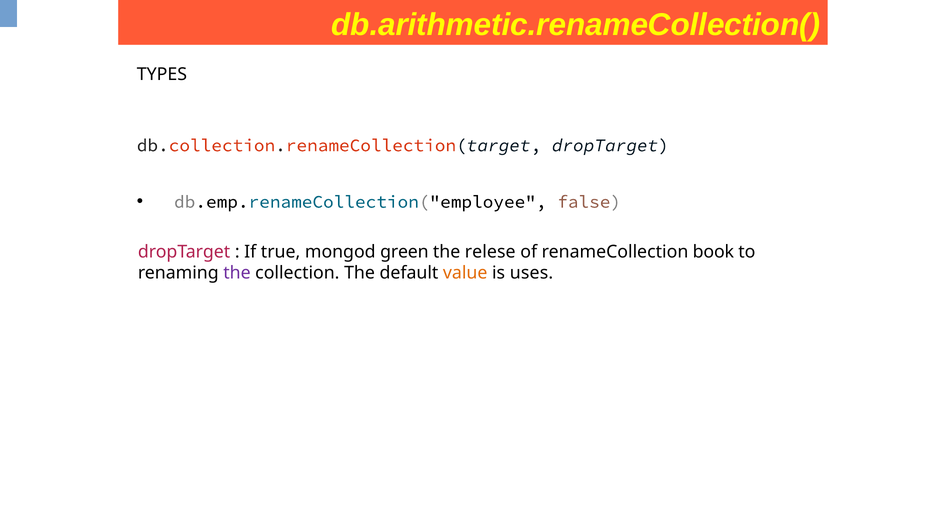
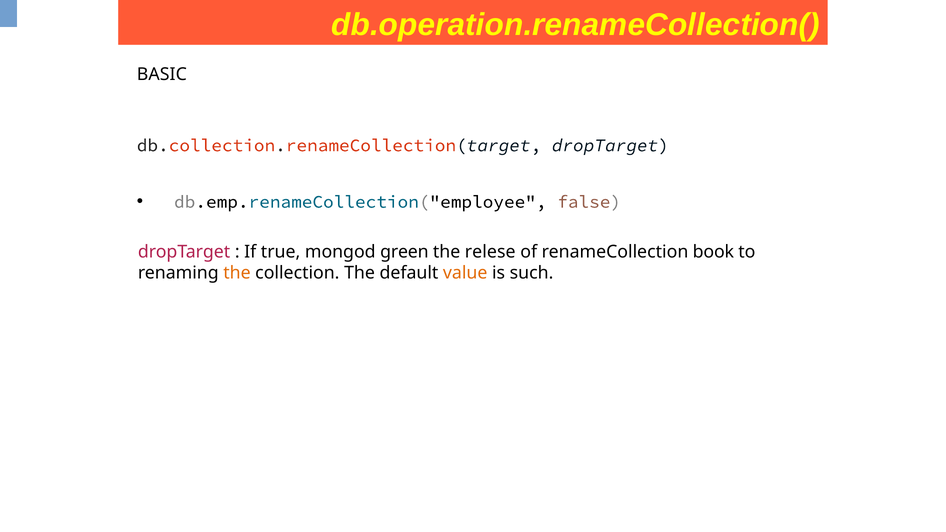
db.arithmetic.renameCollection(: db.arithmetic.renameCollection( -> db.operation.renameCollection( (576, 25)
TYPES: TYPES -> BASIC (162, 74)
the colour: purple -> orange (237, 273)
uses: uses -> such (532, 273)
